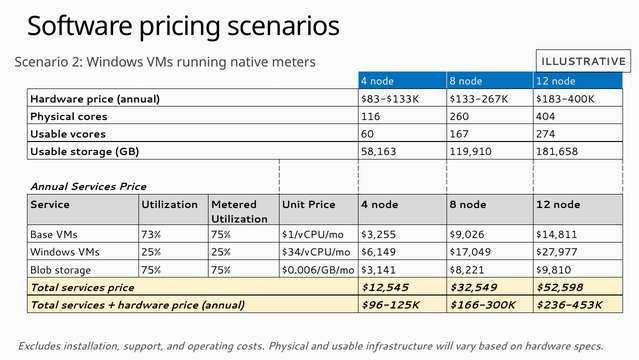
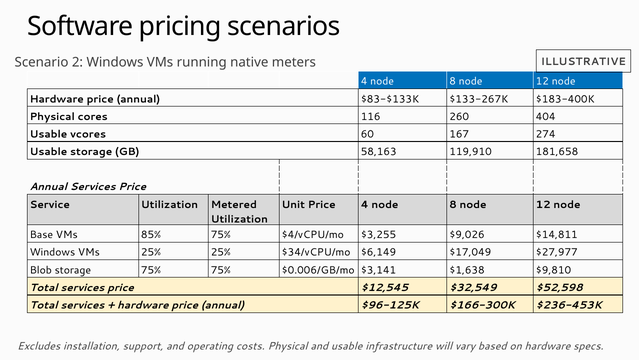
73%: 73% -> 85% (151, 235)
$1/vCPU/mo: $1/vCPU/mo -> $4/vCPU/mo (313, 235)
$8,221: $8,221 -> $1,638 (467, 270)
